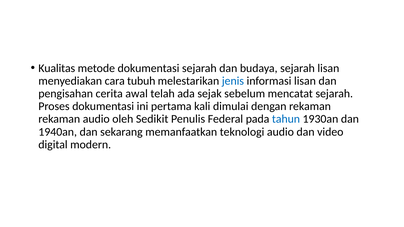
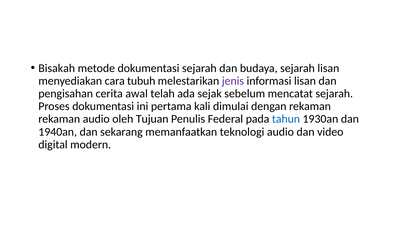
Kualitas: Kualitas -> Bisakah (57, 68)
jenis colour: blue -> purple (233, 81)
Sedikit: Sedikit -> Tujuan (152, 119)
